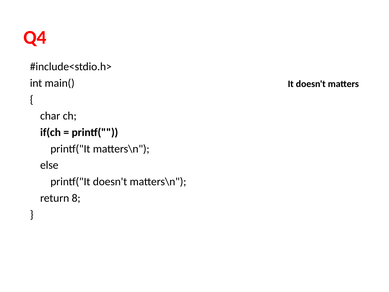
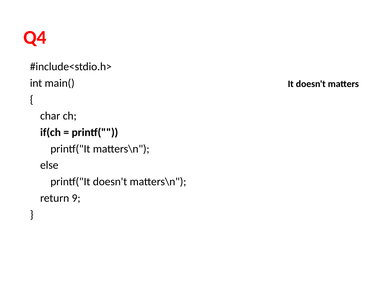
8: 8 -> 9 (76, 198)
